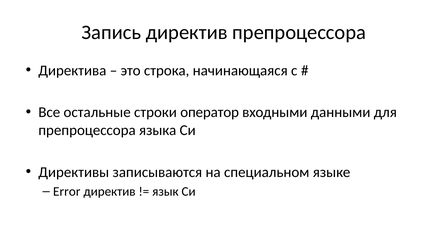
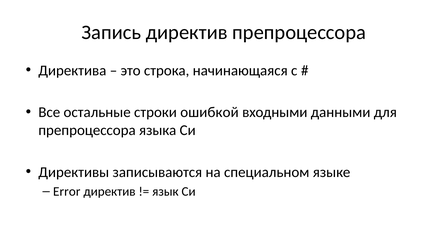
оператор: оператор -> ошибкой (209, 112)
